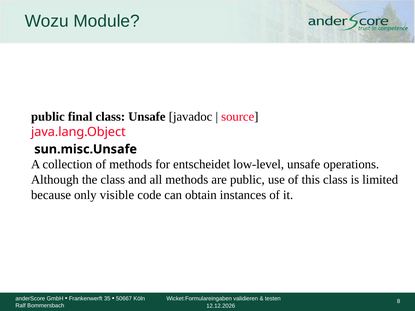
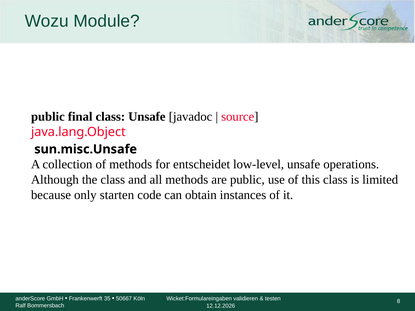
visible: visible -> starten (117, 195)
